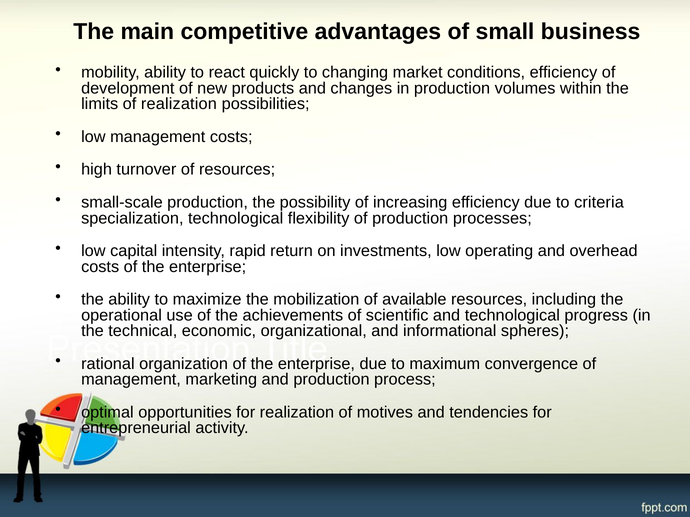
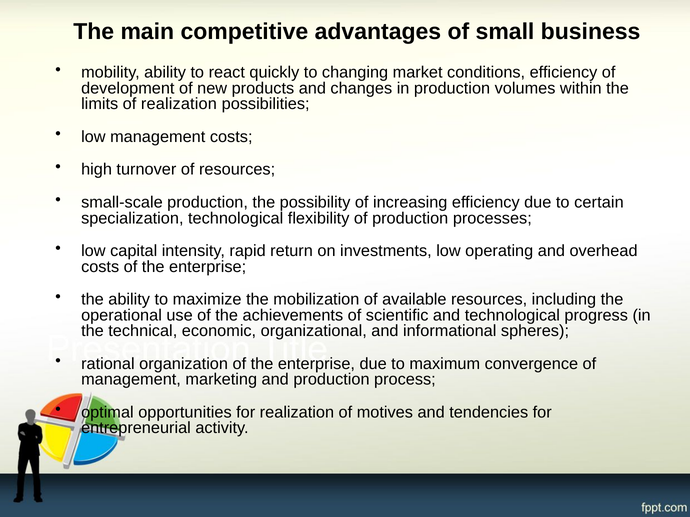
criteria: criteria -> certain (599, 203)
